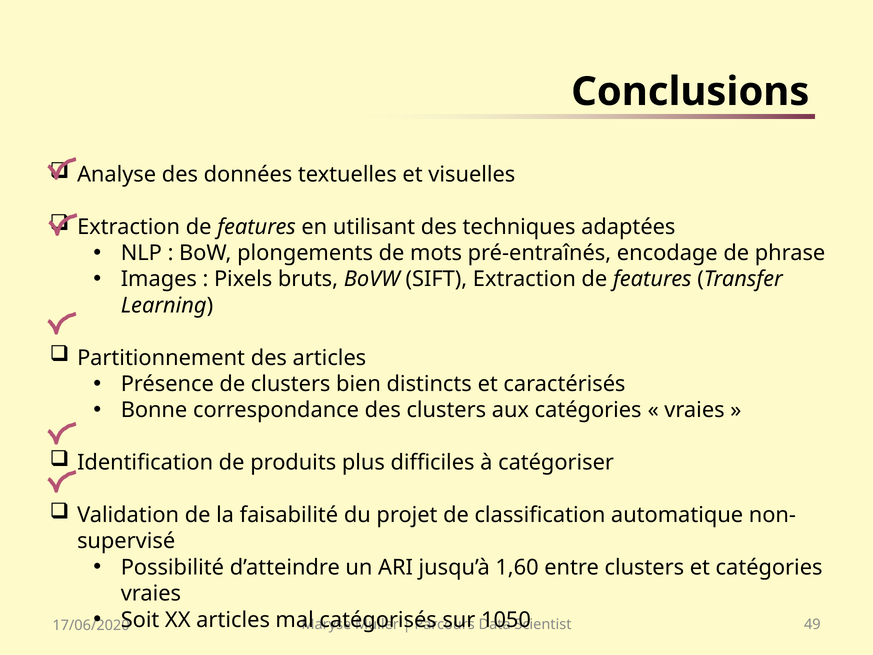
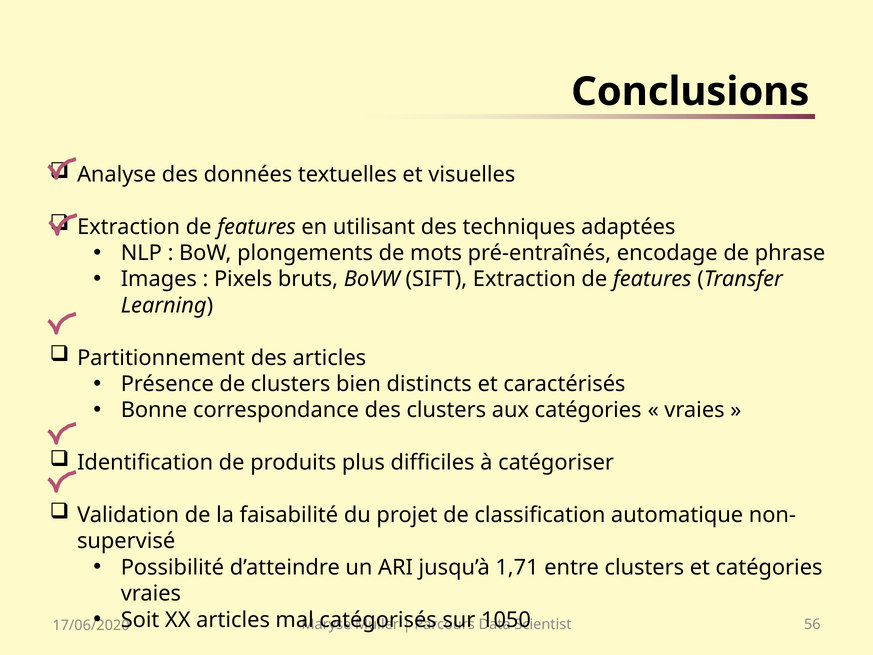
1,60: 1,60 -> 1,71 (517, 567)
49: 49 -> 56 (812, 624)
